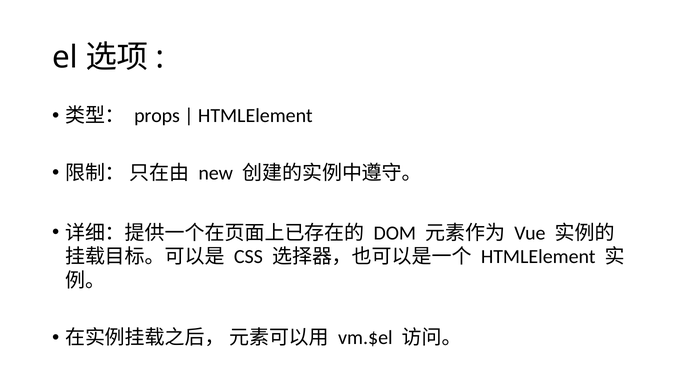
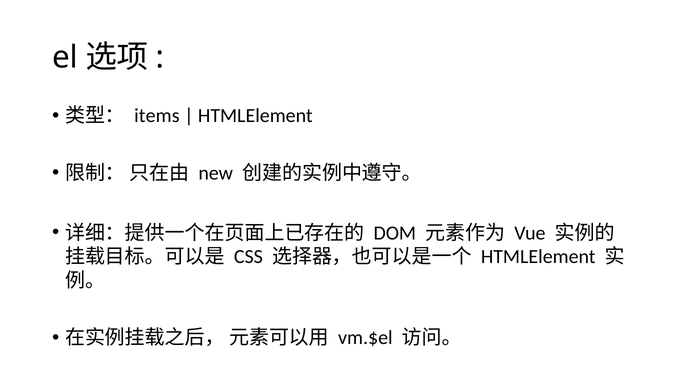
props: props -> items (157, 116)
